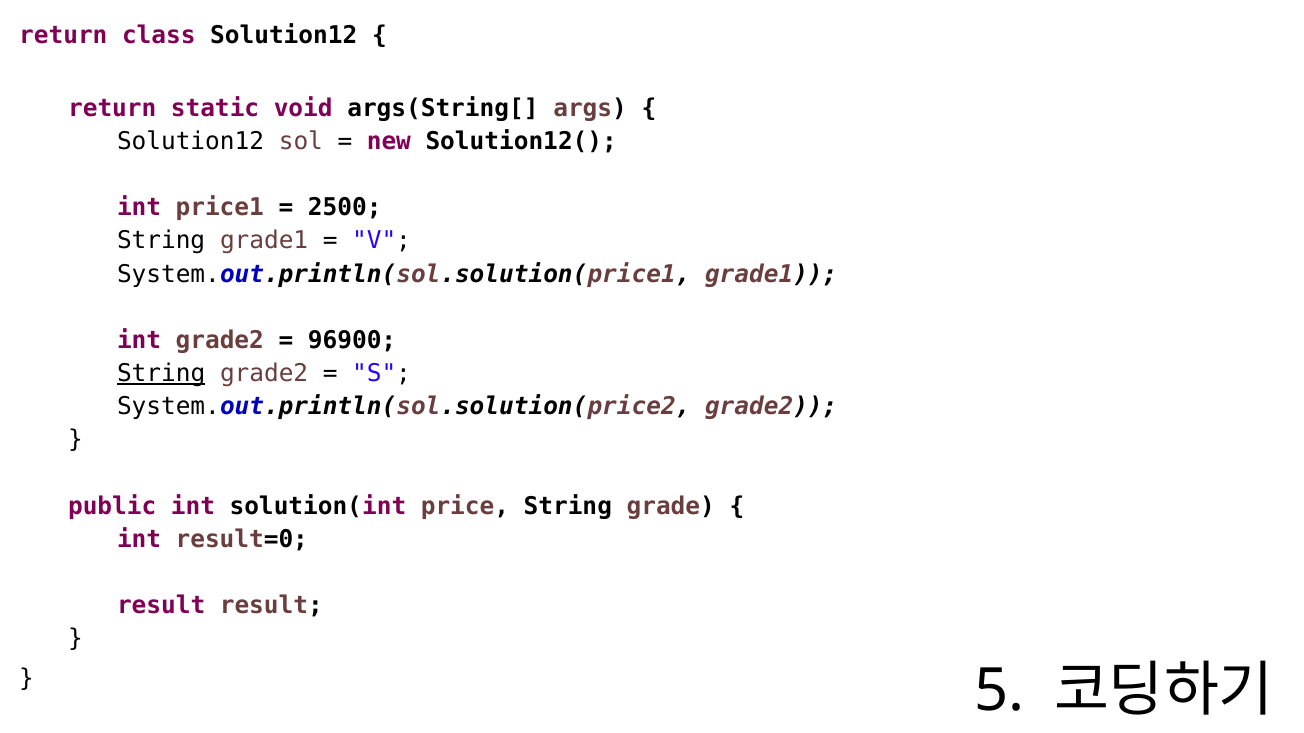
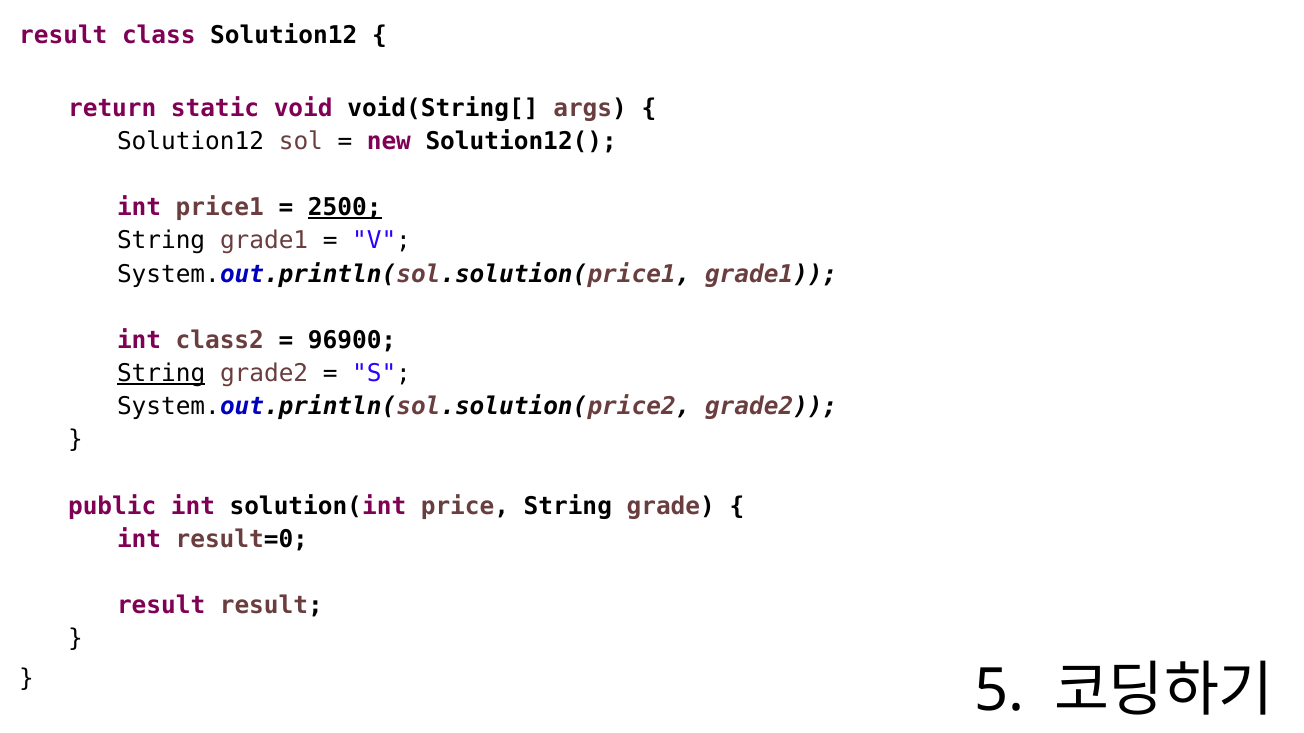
return: return -> result (63, 35)
args(String[: args(String[ -> void(String[ (443, 108)
2500 underline: none -> present (345, 208)
int grade2: grade2 -> class2 (220, 341)
